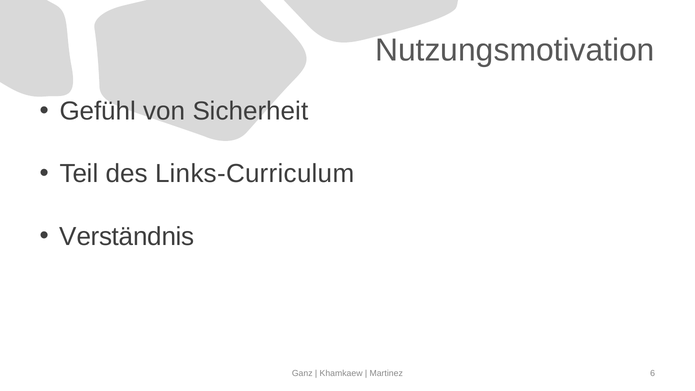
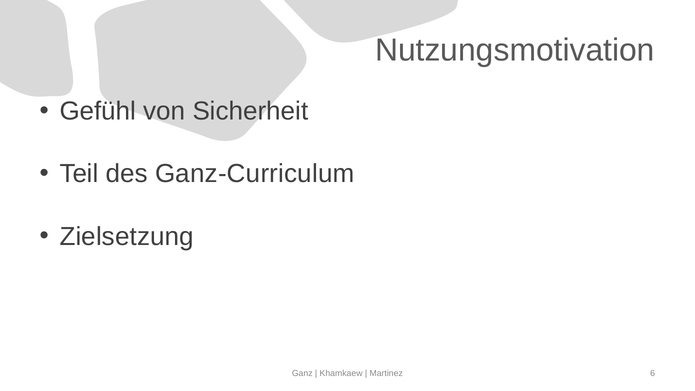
Links-Curriculum: Links-Curriculum -> Ganz-Curriculum (255, 174)
Verständnis: Verständnis -> Zielsetzung (127, 236)
